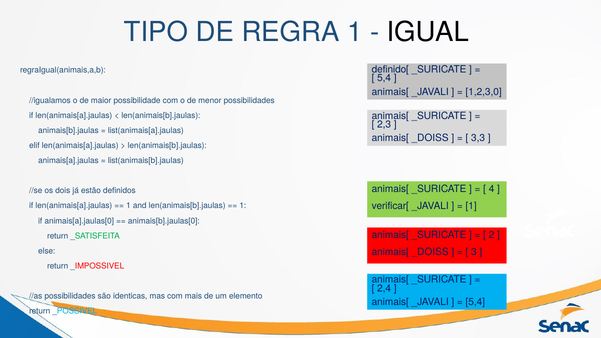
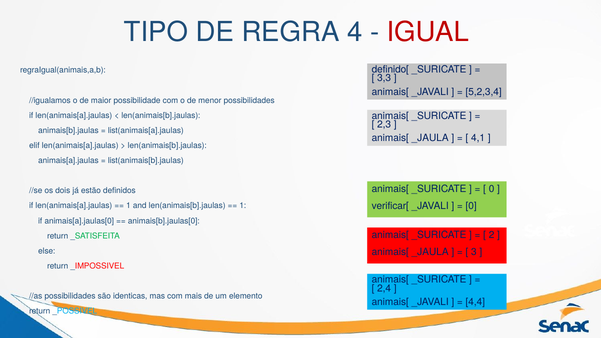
REGRA 1: 1 -> 4 (355, 32)
IGUAL colour: black -> red (428, 32)
5,4: 5,4 -> 3,3 (384, 78)
1,2,3,0: 1,2,3,0 -> 5,2,3,4 (484, 92)
_DOISS: _DOISS -> _JAULA (430, 138)
3,3: 3,3 -> 4,1 (478, 138)
4: 4 -> 0 (492, 189)
1: 1 -> 0 (471, 206)
_DOISS: _DOISS -> _JAULA (430, 252)
5,4: 5,4 -> 4,4 (475, 302)
